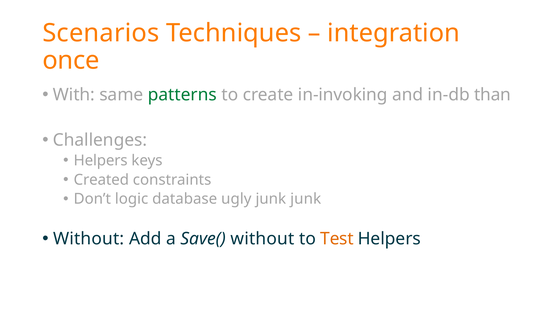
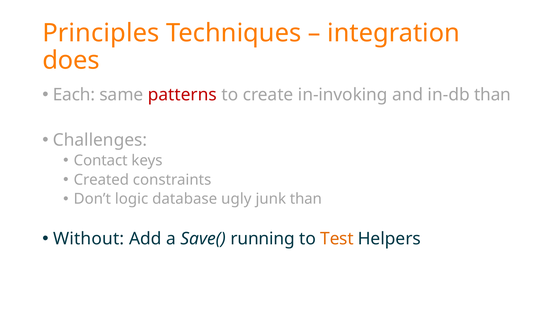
Scenarios: Scenarios -> Principles (101, 33)
once: once -> does (71, 60)
With: With -> Each (74, 95)
patterns colour: green -> red (182, 95)
Helpers: Helpers -> Contact (101, 160)
junk junk: junk -> than (306, 199)
Save( without: without -> running (263, 238)
